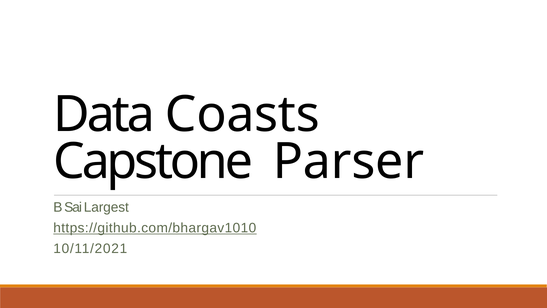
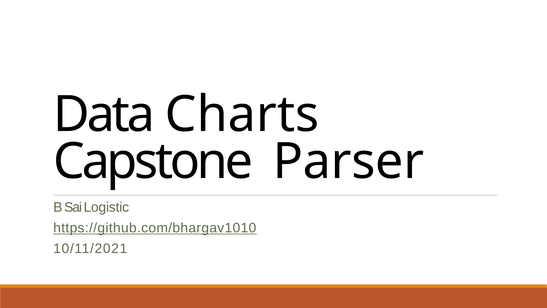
Coasts: Coasts -> Charts (242, 115)
Largest: Largest -> Logistic (106, 207)
